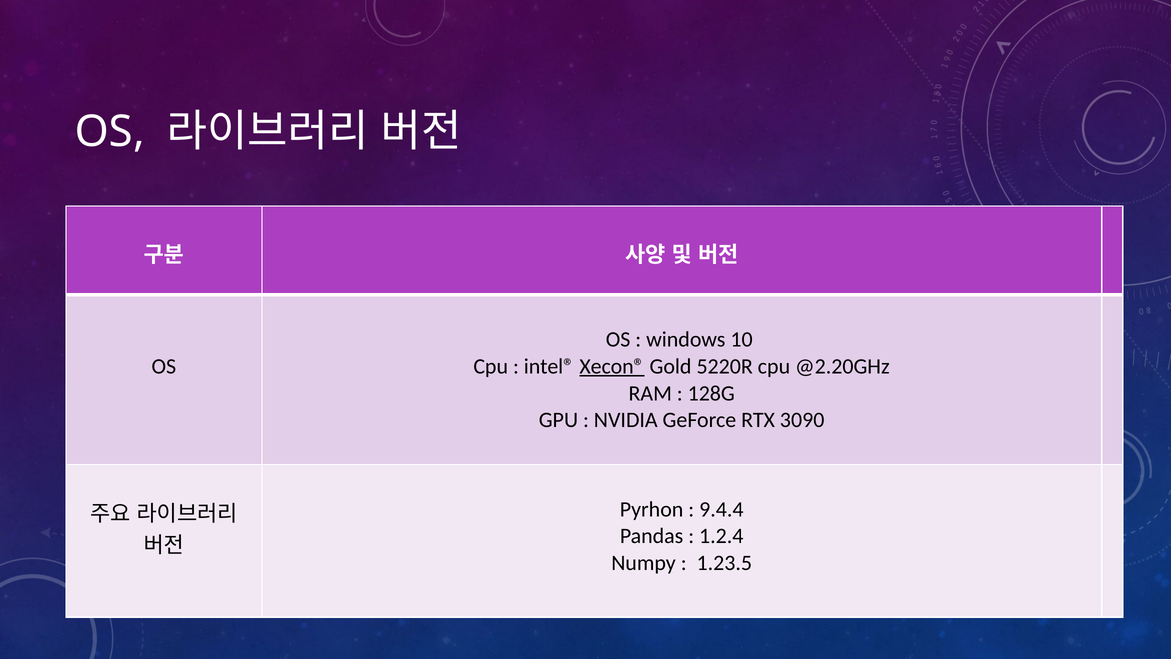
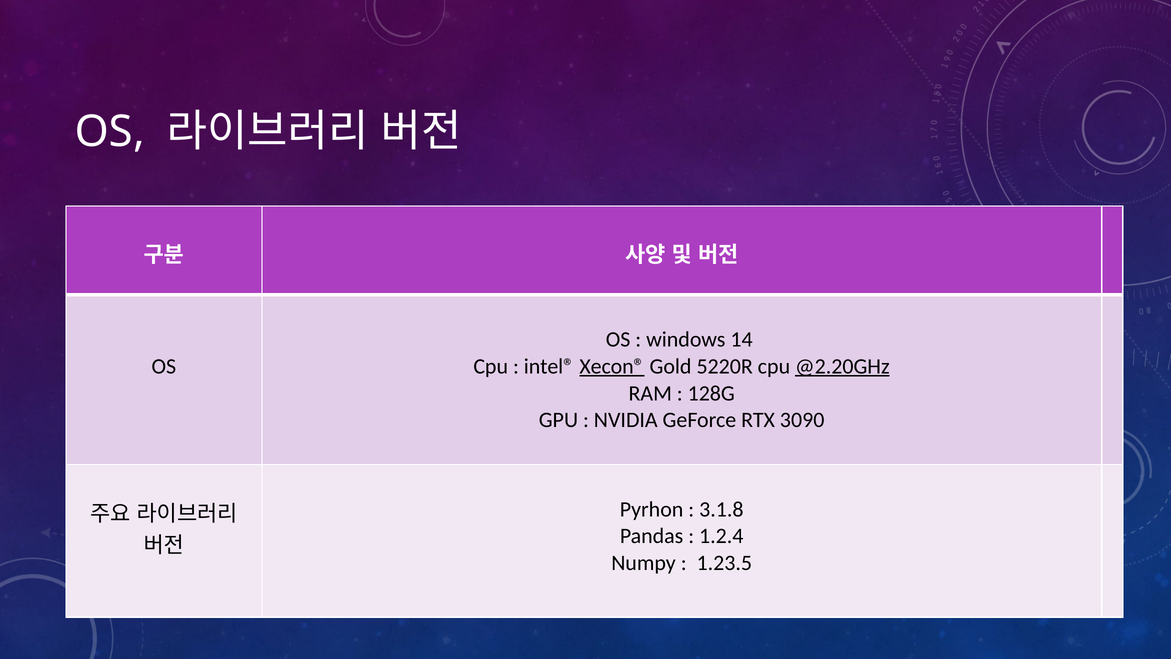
10: 10 -> 14 (742, 339)
@2.20GHz underline: none -> present (842, 366)
9.4.4: 9.4.4 -> 3.1.8 (721, 509)
